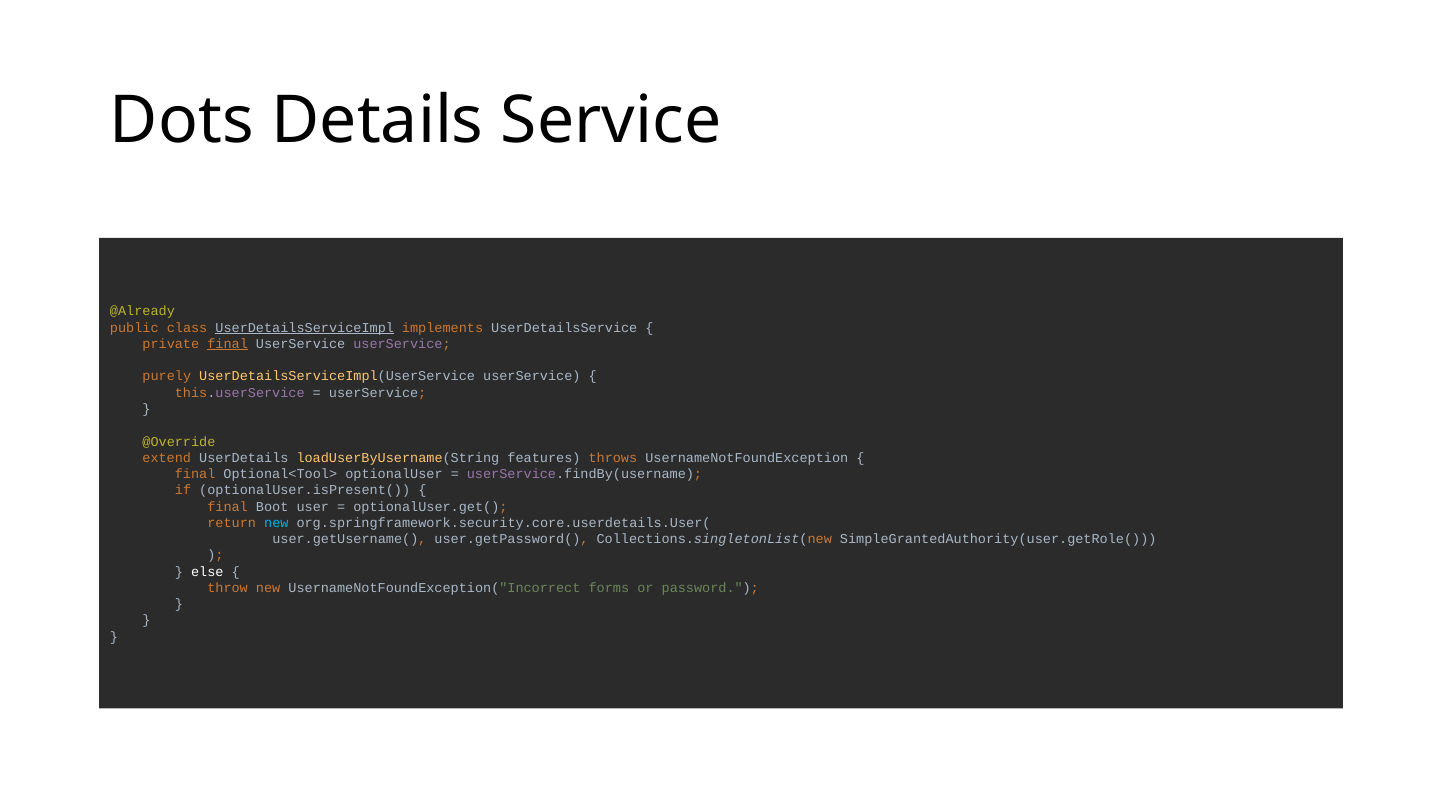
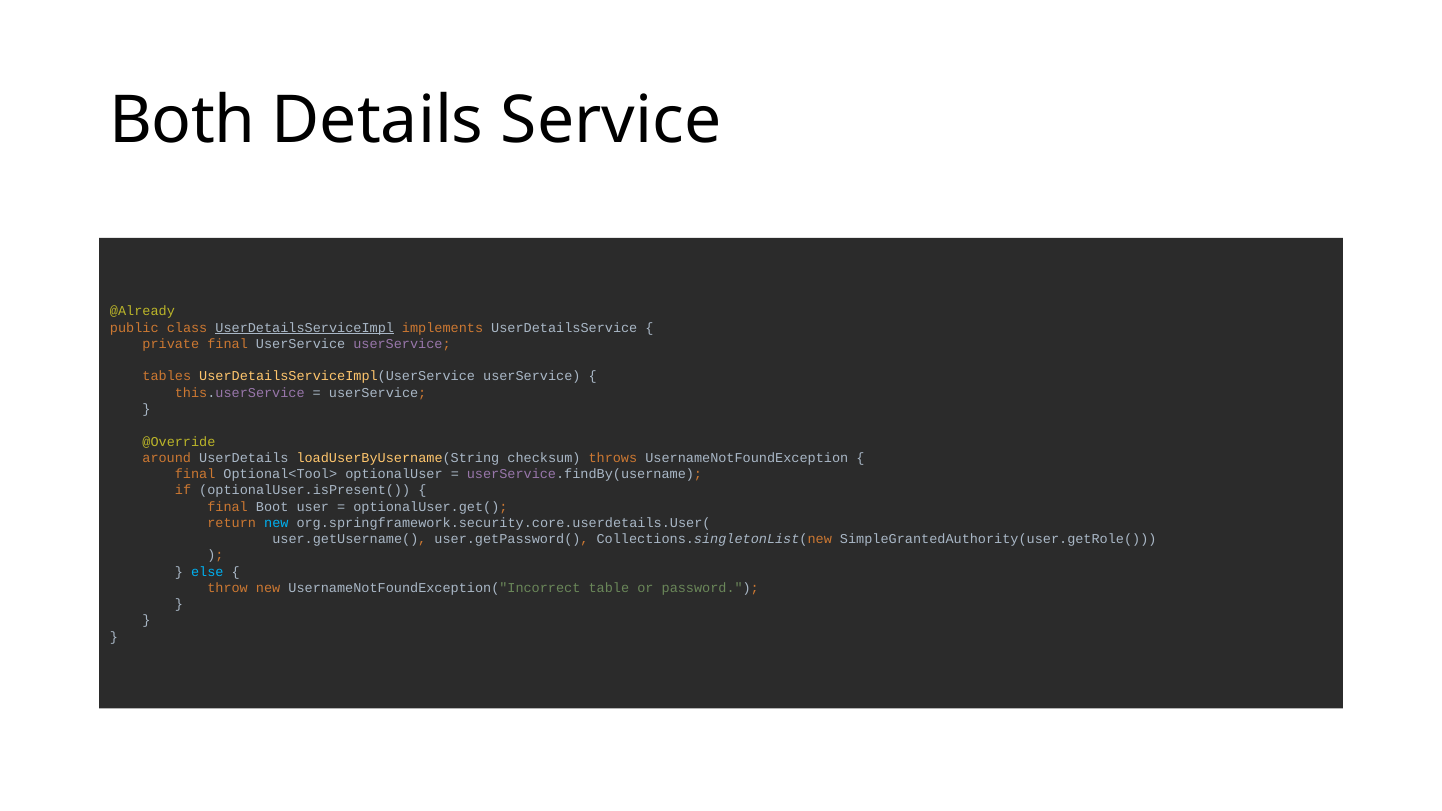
Dots: Dots -> Both (183, 121)
final underline: present -> none (228, 344)
purely: purely -> tables (167, 377)
extend: extend -> around (167, 458)
features: features -> checksum (544, 458)
else colour: white -> light blue (207, 572)
forms: forms -> table (609, 588)
